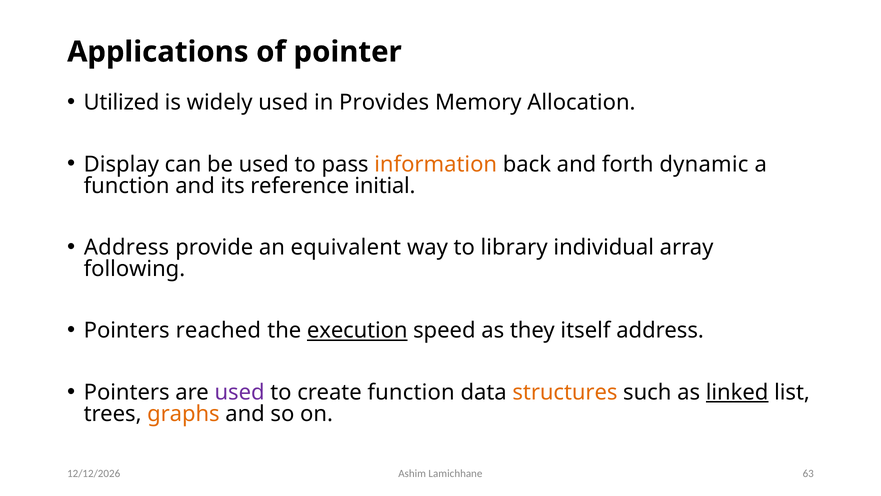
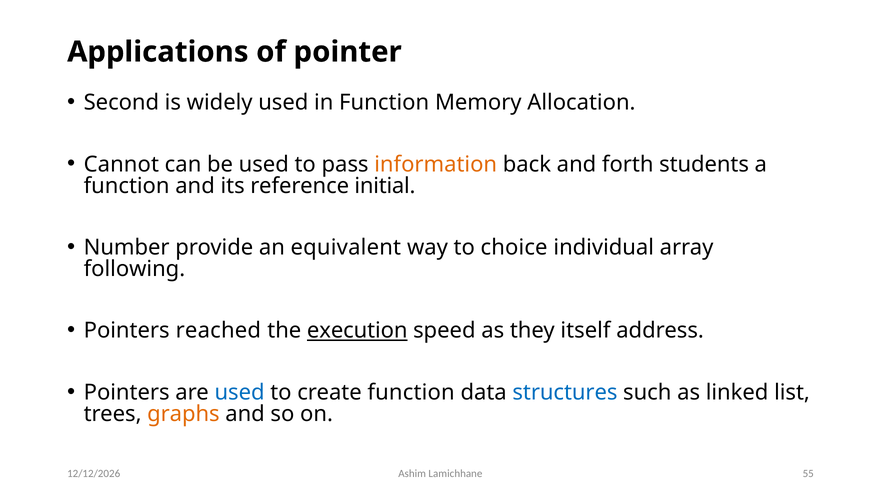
Utilized: Utilized -> Second (121, 103)
in Provides: Provides -> Function (384, 103)
Display: Display -> Cannot (121, 164)
dynamic: dynamic -> students (704, 164)
Address: Address -> Number (127, 247)
library: library -> choice (514, 247)
used colour: purple -> blue (240, 392)
structures colour: orange -> blue (565, 392)
linked underline: present -> none (737, 392)
63: 63 -> 55 (808, 473)
